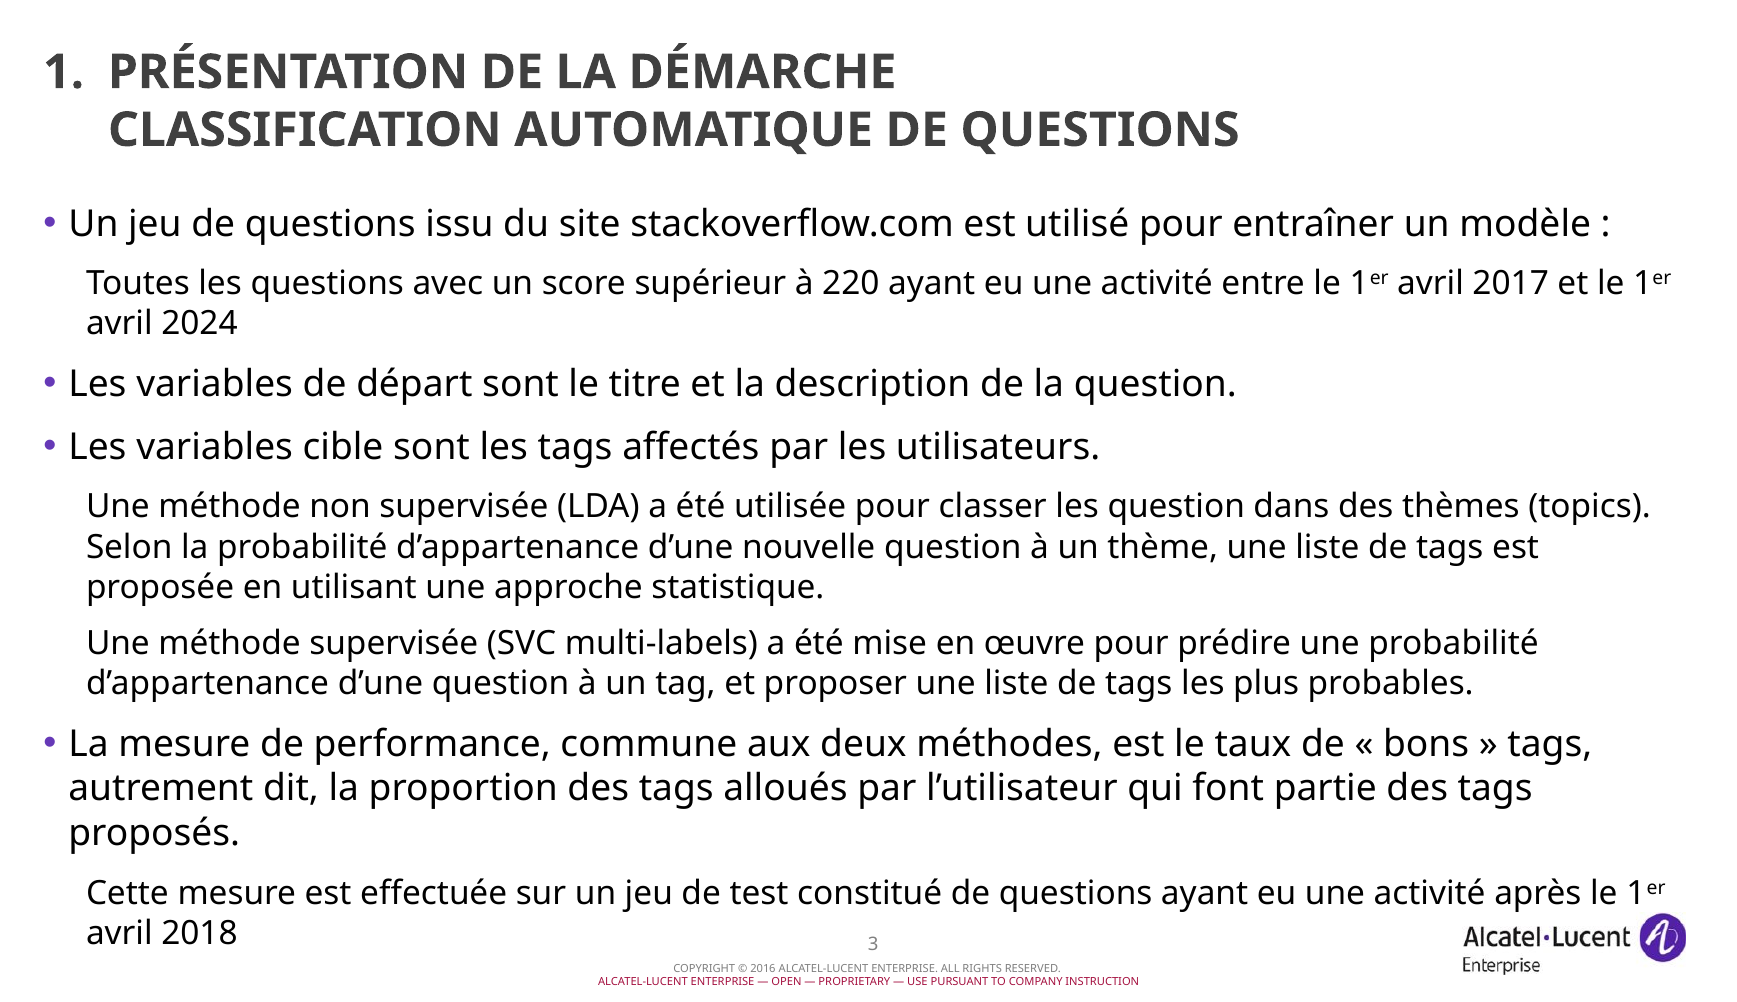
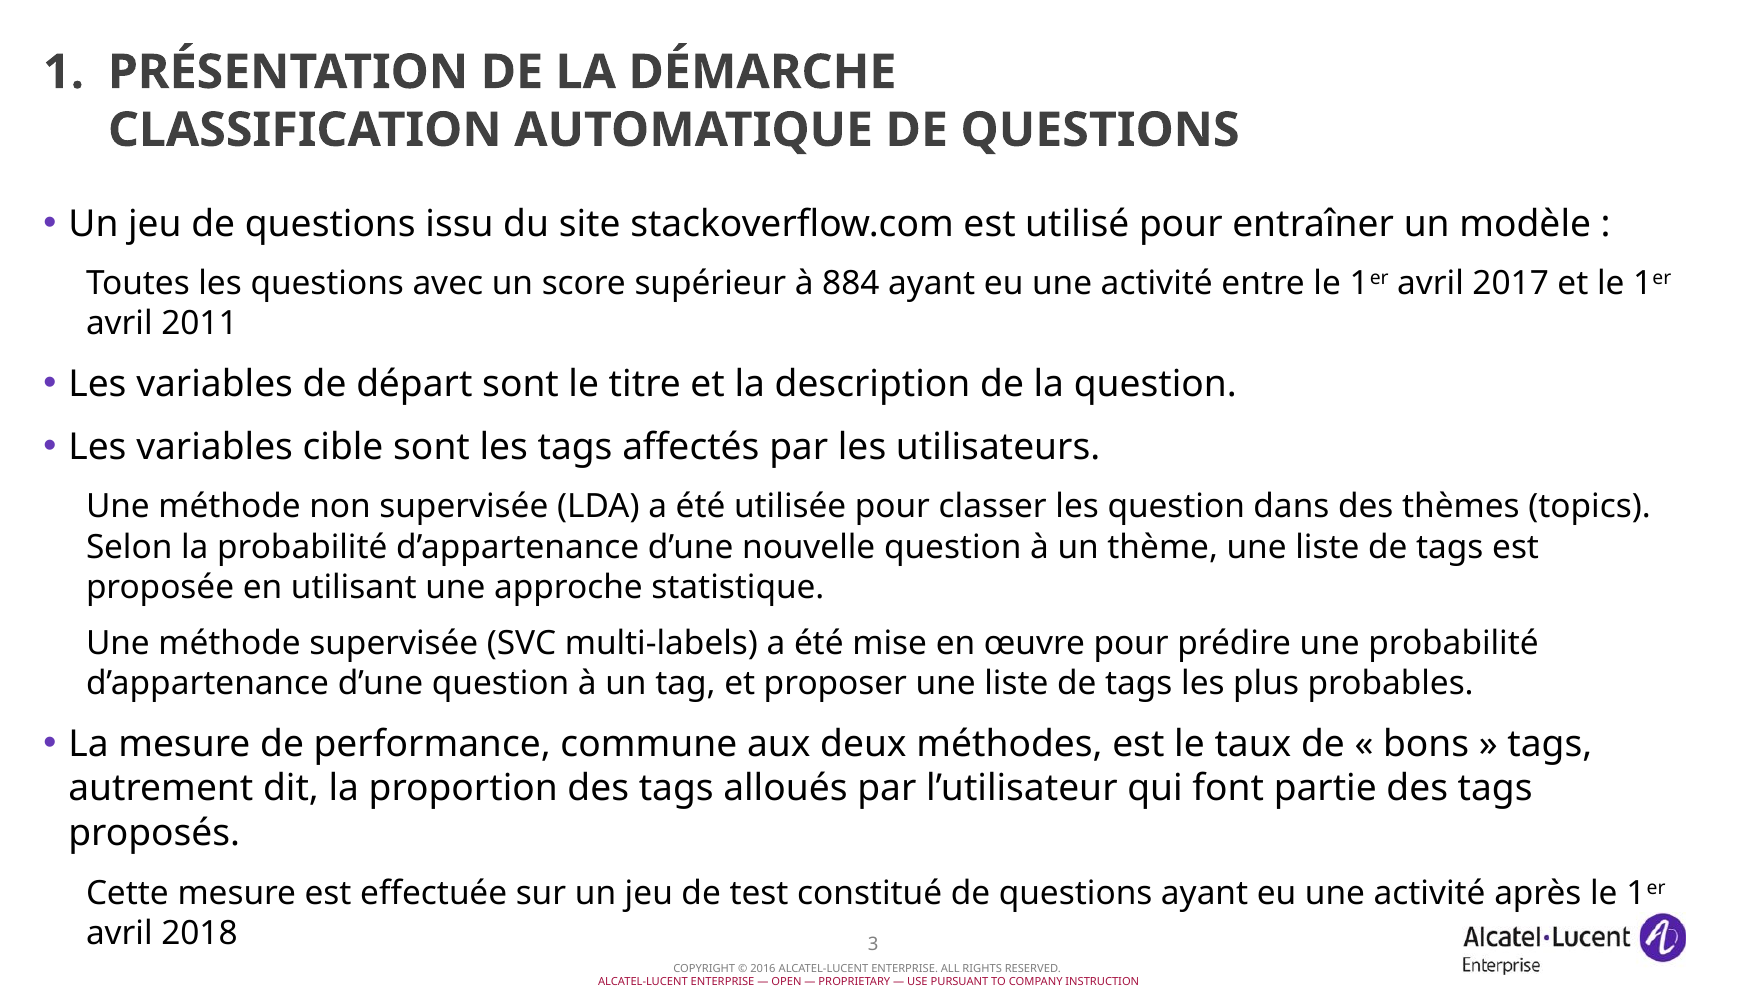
220: 220 -> 884 (851, 284)
2024: 2024 -> 2011 (199, 324)
